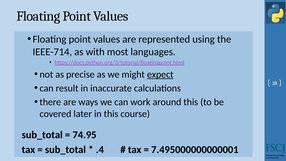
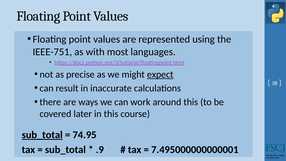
IEEE-714: IEEE-714 -> IEEE-751 (52, 52)
sub_total underline: none -> present (42, 135)
.4: .4 -> .9 (100, 149)
